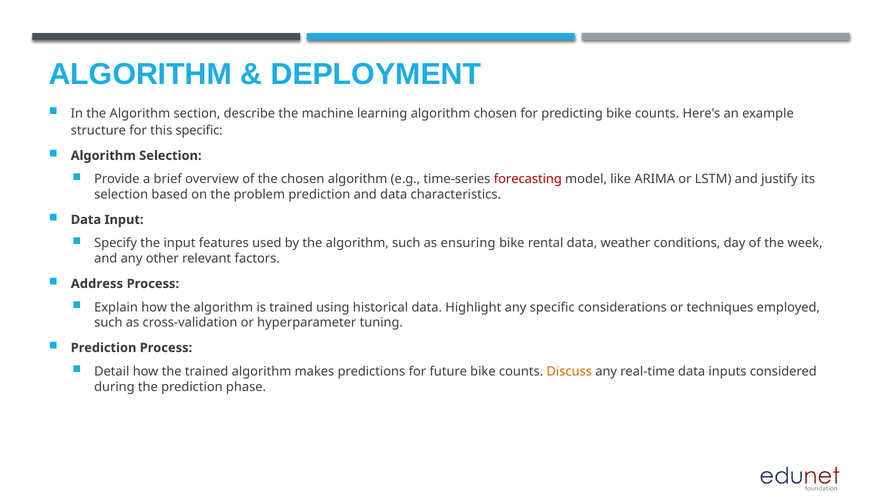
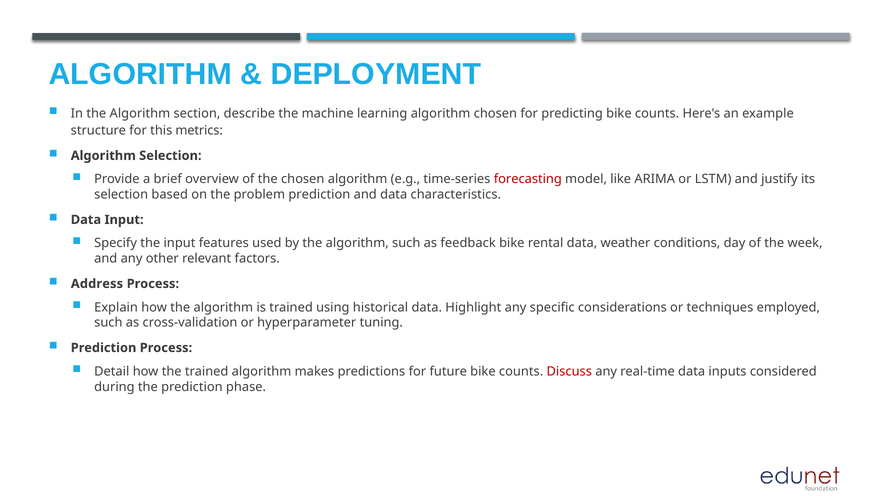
this specific: specific -> metrics (199, 131)
ensuring: ensuring -> feedback (468, 243)
Discuss colour: orange -> red (569, 371)
